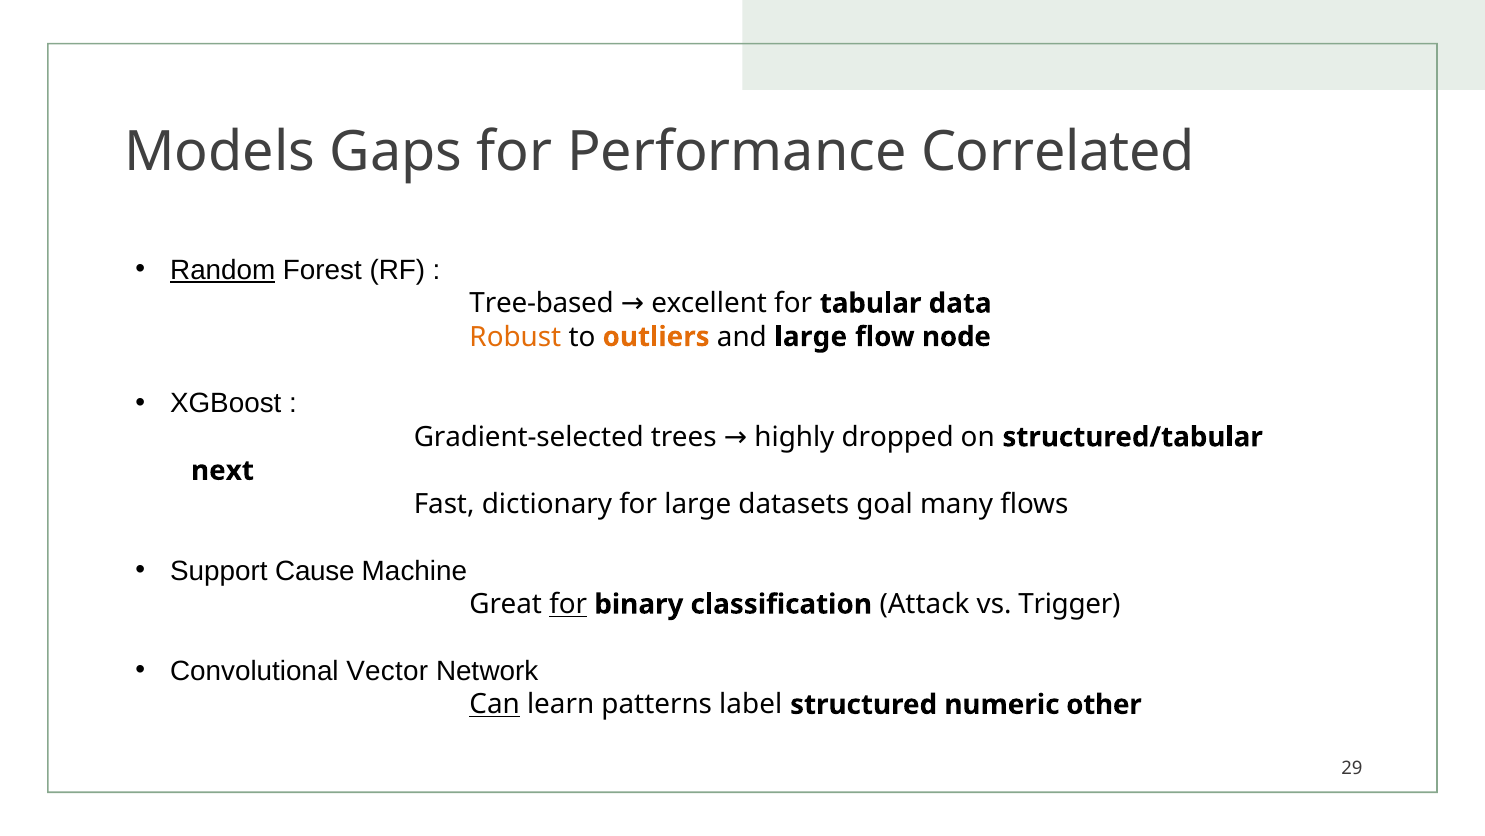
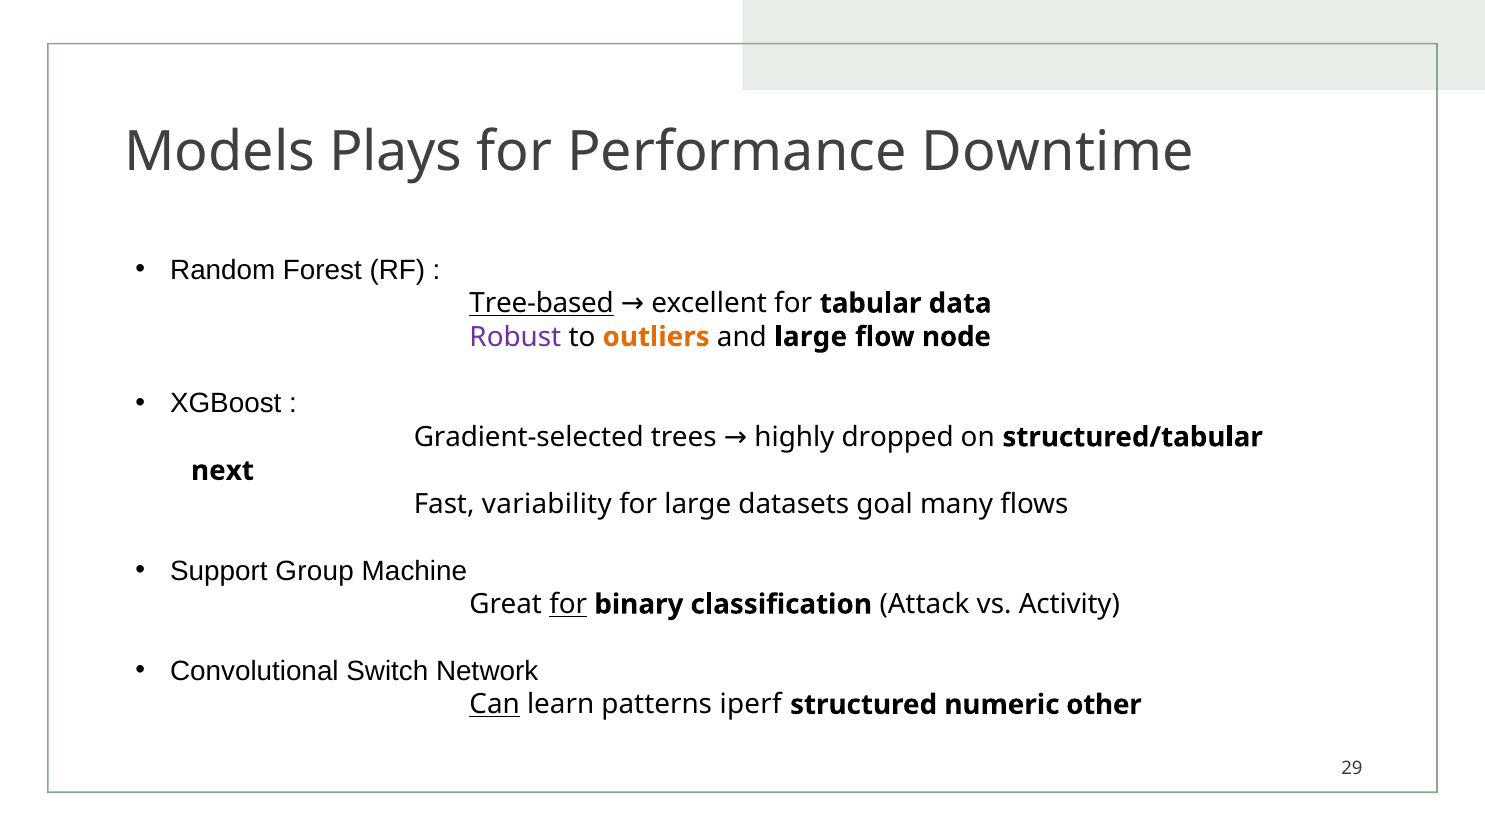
Gaps: Gaps -> Plays (396, 152)
Correlated: Correlated -> Downtime (1058, 152)
Random underline: present -> none (223, 270)
Tree-based underline: none -> present (542, 303)
Robust colour: orange -> purple (515, 337)
dictionary: dictionary -> variability (547, 504)
Cause: Cause -> Group (315, 570)
Trigger: Trigger -> Activity (1069, 604)
Vector: Vector -> Switch (387, 671)
label: label -> iperf (751, 704)
